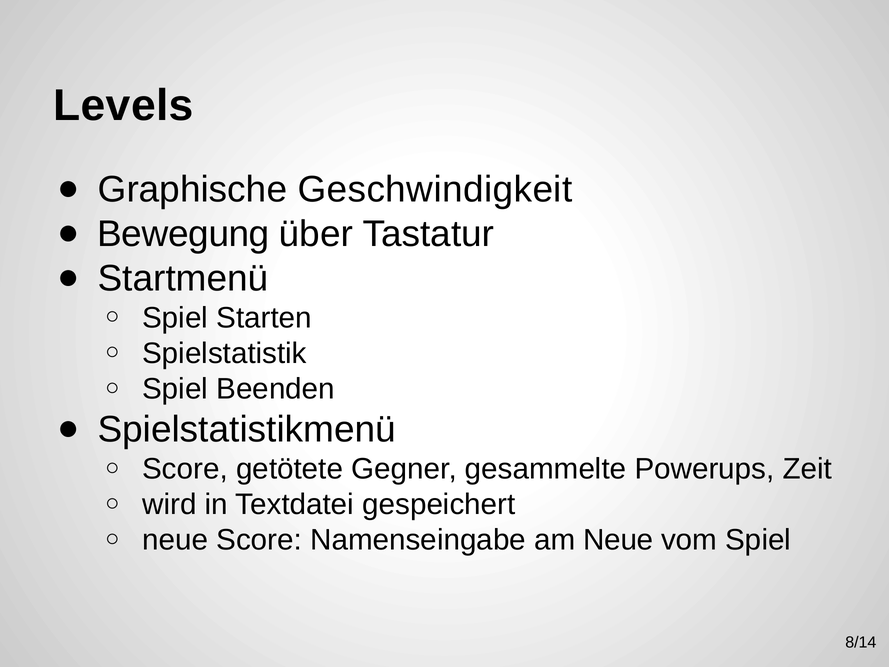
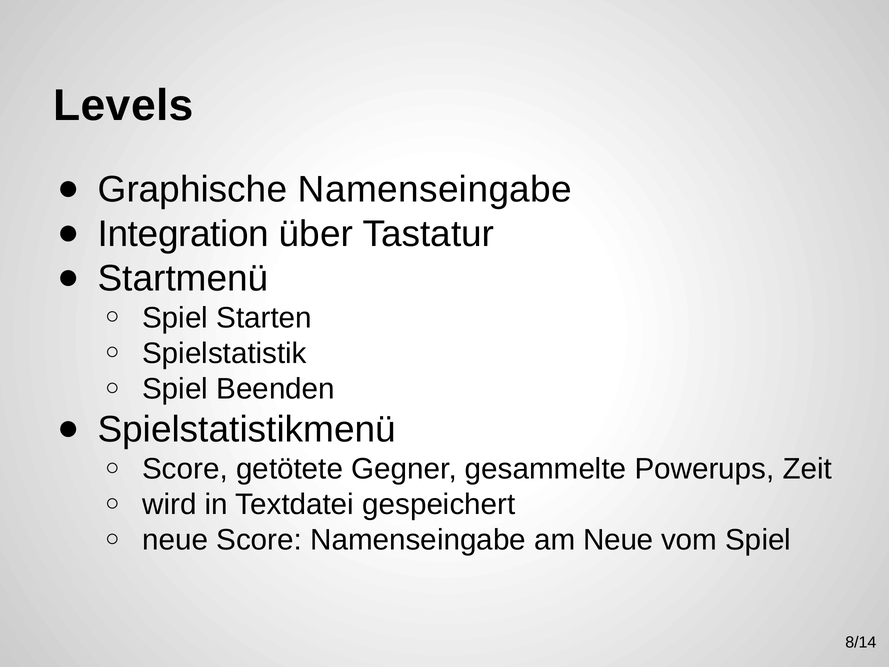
Graphische Geschwindigkeit: Geschwindigkeit -> Namenseingabe (435, 189)
Bewegung: Bewegung -> Integration (183, 234)
